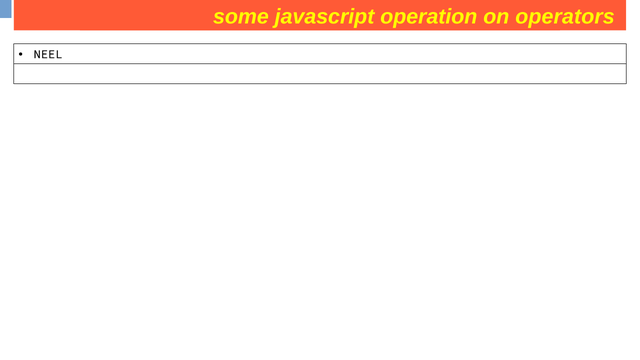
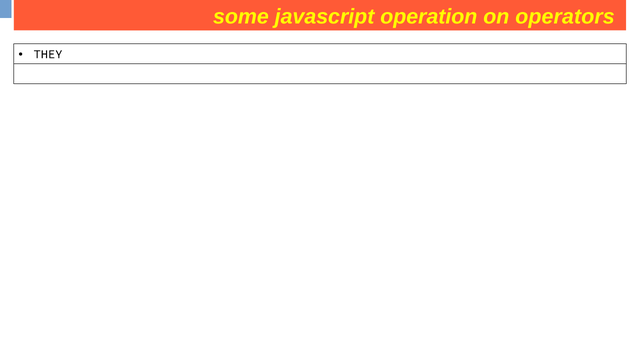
NEEL: NEEL -> THEY (48, 54)
